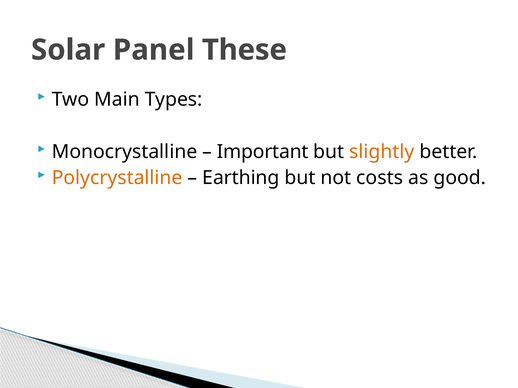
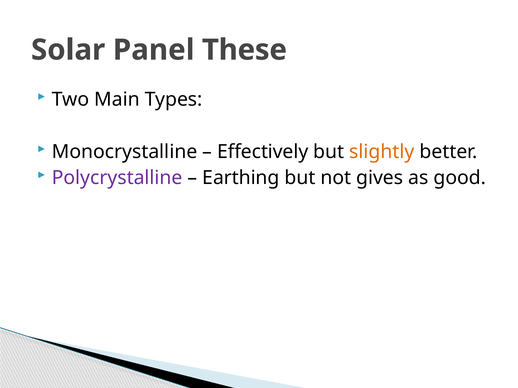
Important: Important -> Effectively (263, 152)
Polycrystalline colour: orange -> purple (117, 178)
costs: costs -> gives (380, 178)
